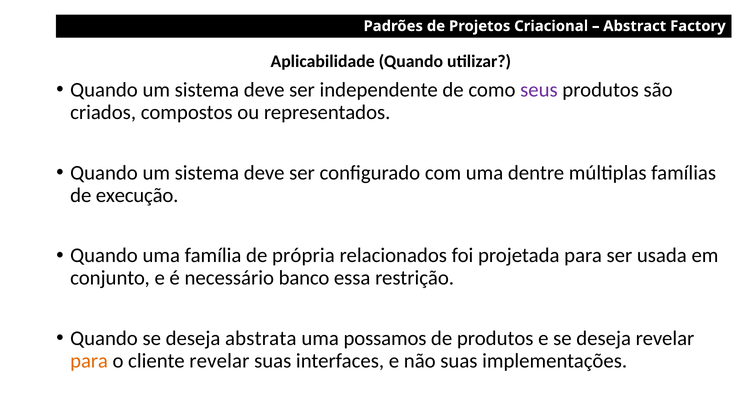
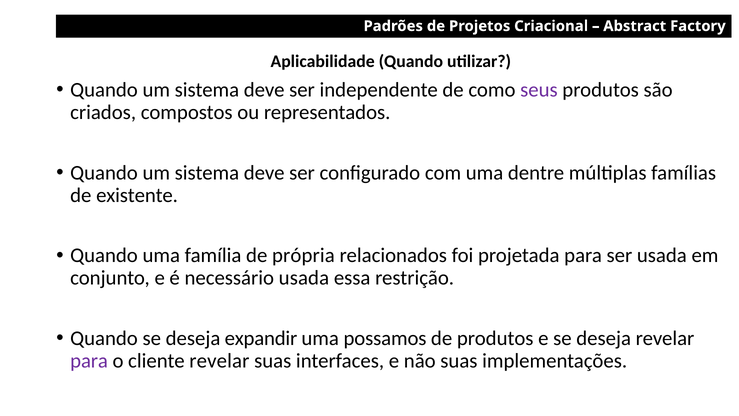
execução: execução -> existente (137, 195)
necessário banco: banco -> usada (304, 278)
abstrata: abstrata -> expandir (261, 338)
para colour: orange -> purple (89, 361)
